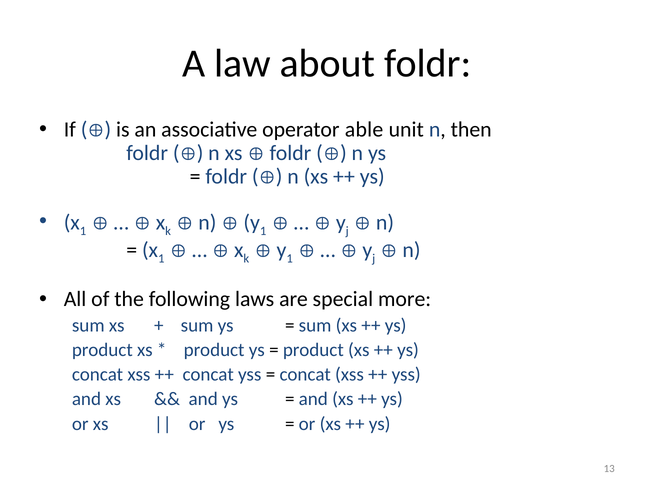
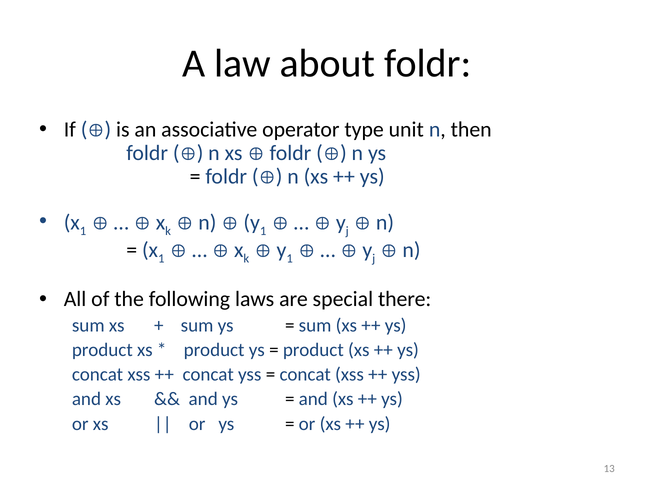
able: able -> type (364, 129)
more: more -> there (405, 299)
